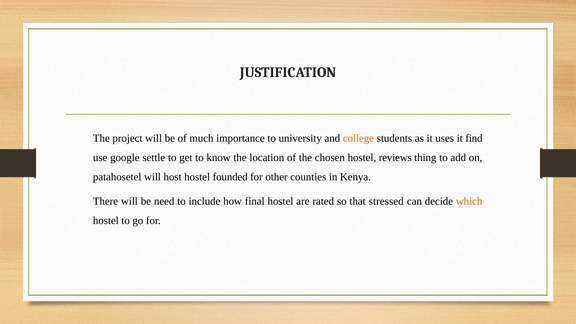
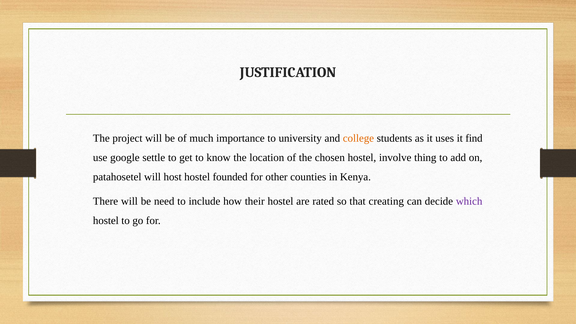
reviews: reviews -> involve (395, 158)
final: final -> their (255, 201)
stressed: stressed -> creating (386, 201)
which colour: orange -> purple (469, 201)
